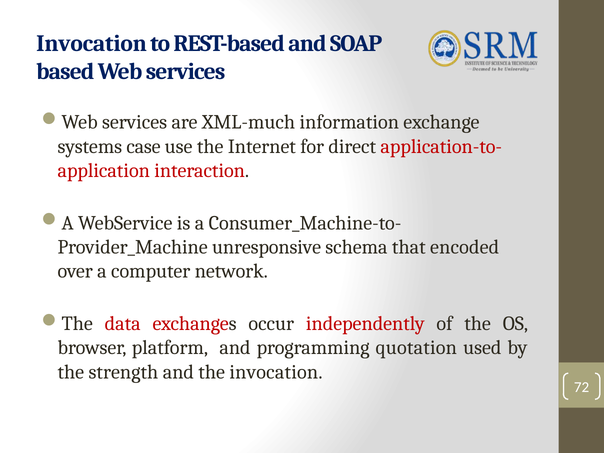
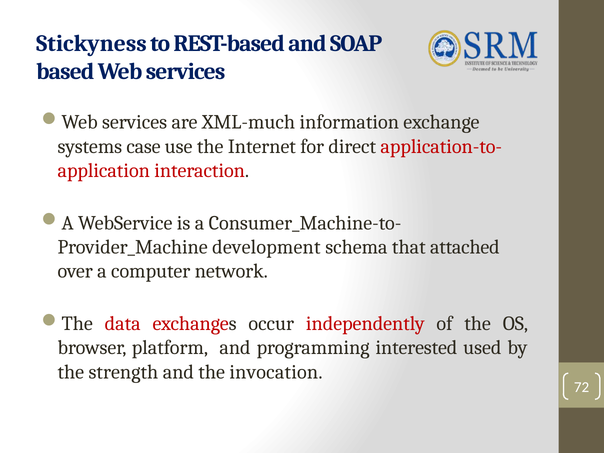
Invocation: Invocation -> Stickyness (91, 43)
unresponsive: unresponsive -> development (266, 247)
encoded: encoded -> attached (465, 247)
quotation: quotation -> interested (416, 348)
